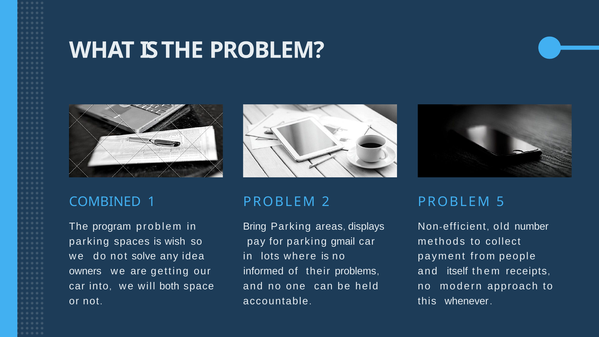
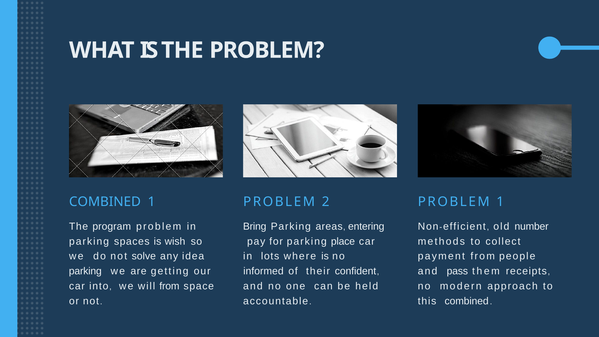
PROBLEM 5: 5 -> 1 (500, 202)
displays: displays -> entering (366, 226)
gmail: gmail -> place (343, 241)
owners: owners -> parking (85, 271)
problems: problems -> confident (356, 271)
itself: itself -> pass (457, 271)
will both: both -> from (169, 286)
this whenever: whenever -> combined (467, 301)
